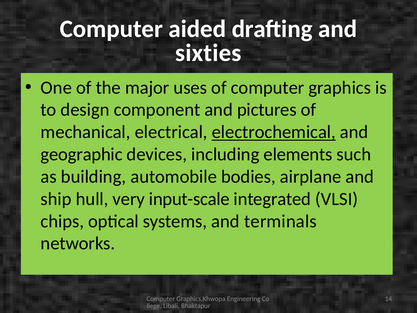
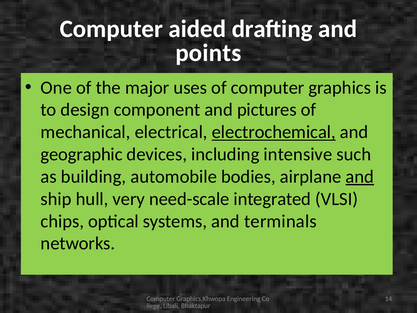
sixties: sixties -> points (208, 53)
elements: elements -> intensive (298, 154)
and underline: none -> present (360, 177)
input-scale: input-scale -> need-scale (189, 199)
